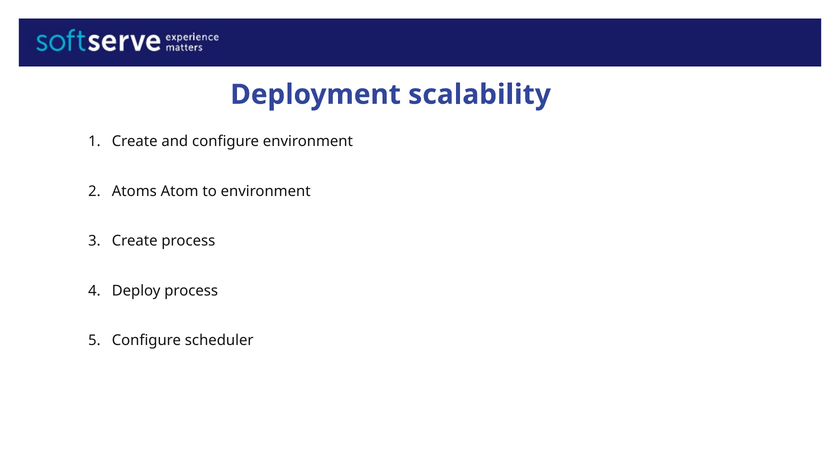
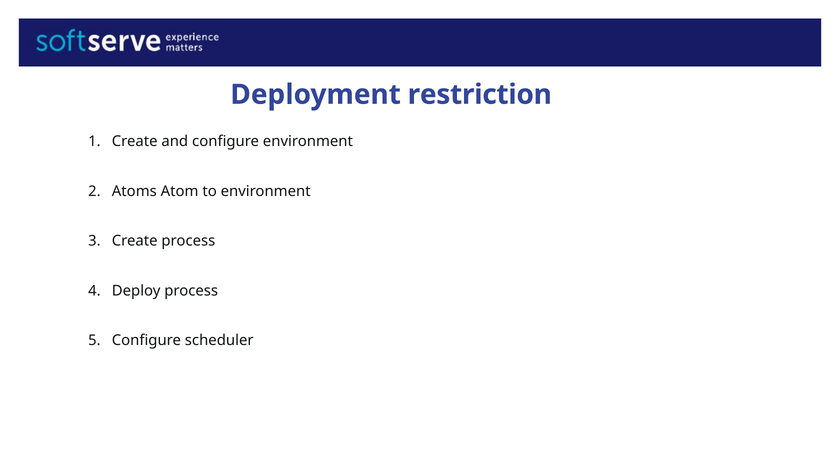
scalability: scalability -> restriction (480, 94)
